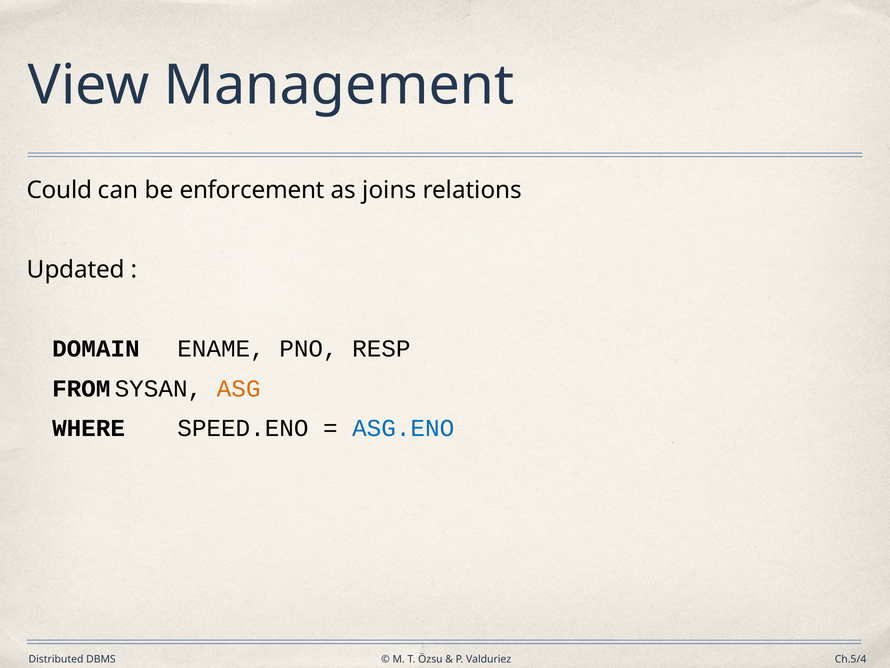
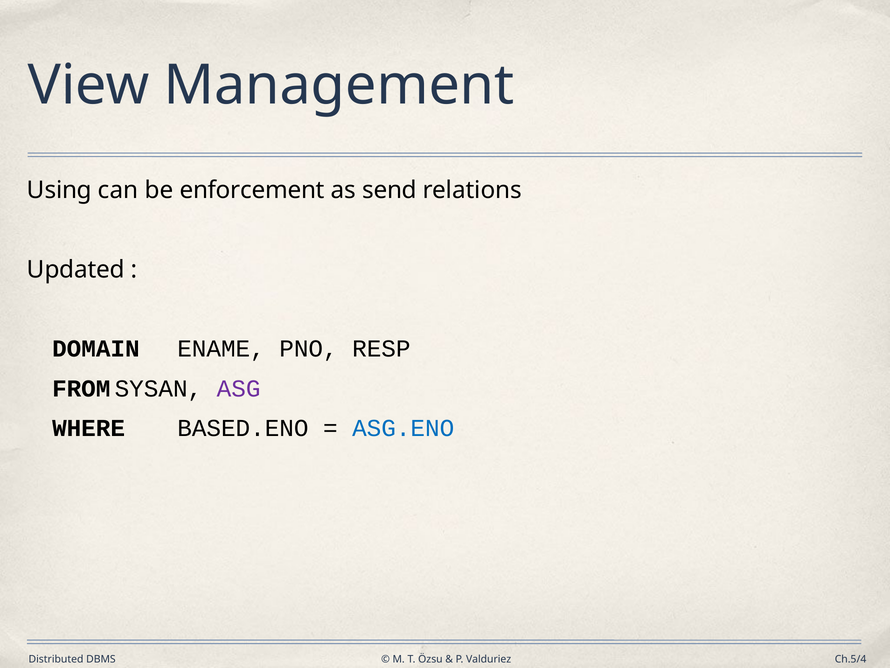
Could: Could -> Using (59, 190)
joins: joins -> send (389, 190)
ASG colour: orange -> purple (239, 388)
SPEED.ENO: SPEED.ENO -> BASED.ENO (243, 428)
